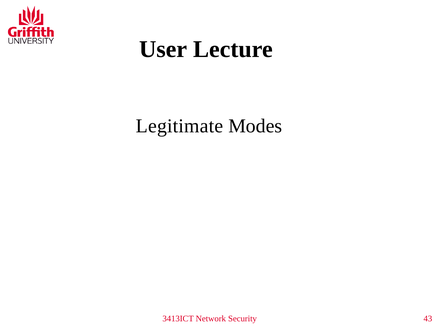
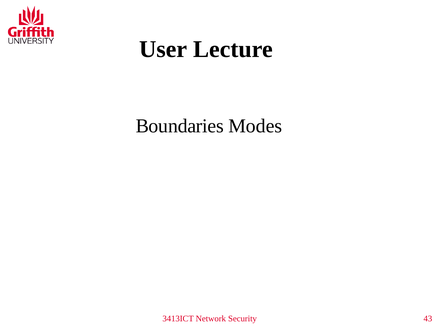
Legitimate: Legitimate -> Boundaries (180, 126)
